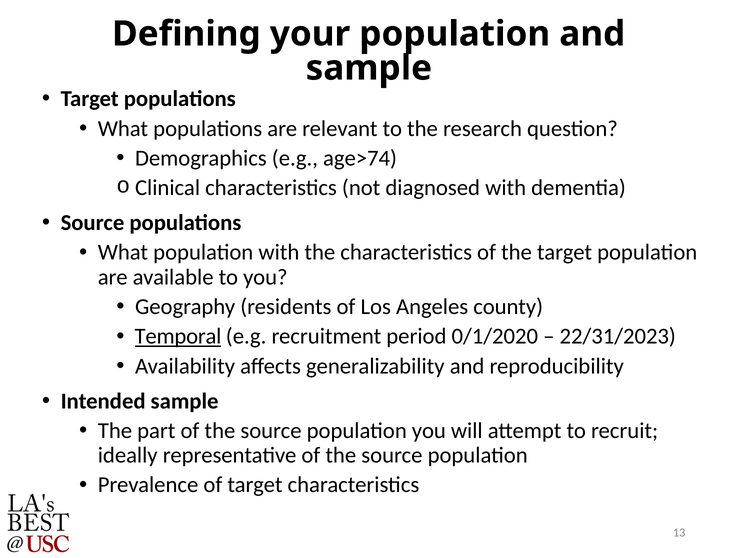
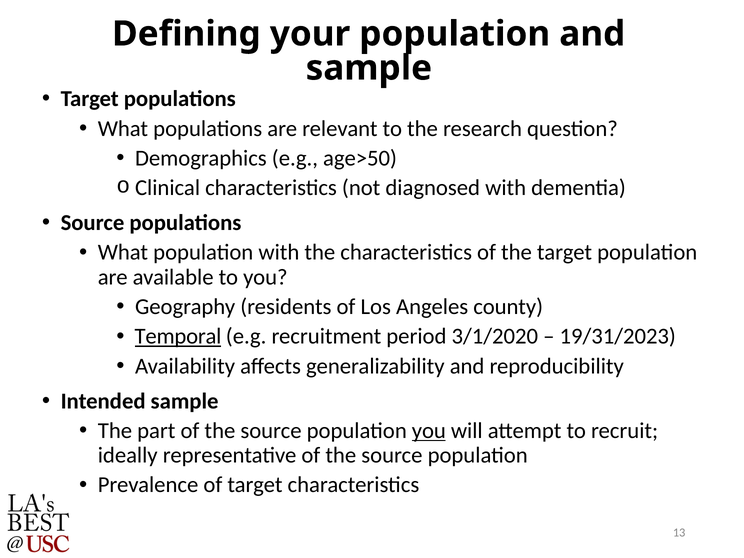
age>74: age>74 -> age>50 (360, 158)
0/1/2020: 0/1/2020 -> 3/1/2020 (495, 336)
22/31/2023: 22/31/2023 -> 19/31/2023 (618, 336)
you underline: none -> present (429, 431)
